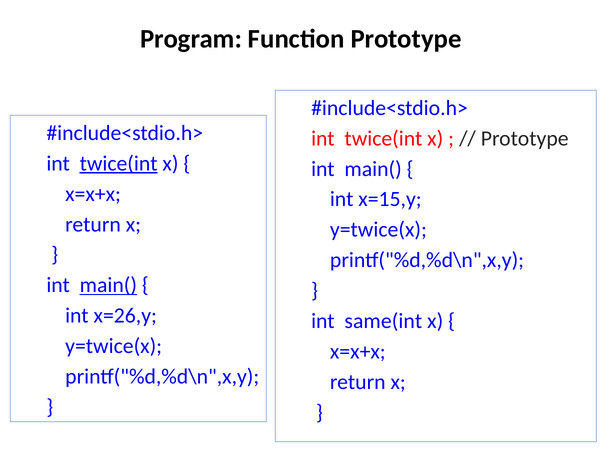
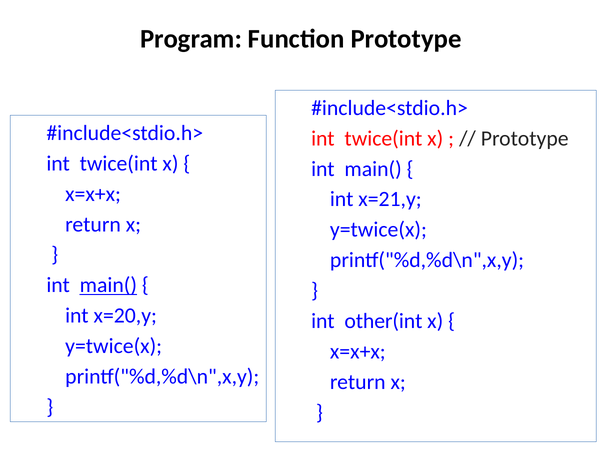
twice(int underline: present -> none (119, 163)
x=15,y: x=15,y -> x=21,y (390, 199)
x=26,y: x=26,y -> x=20,y (125, 315)
same(int: same(int -> other(int (383, 321)
